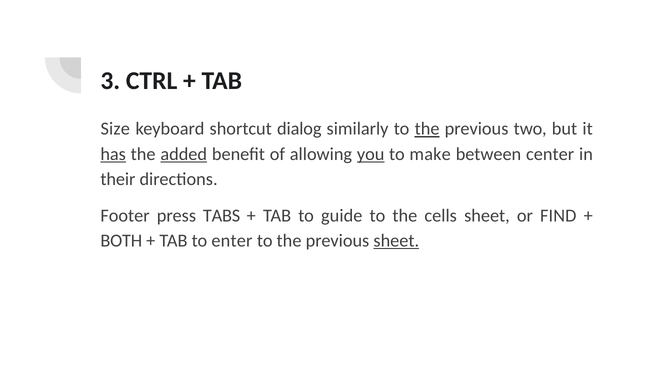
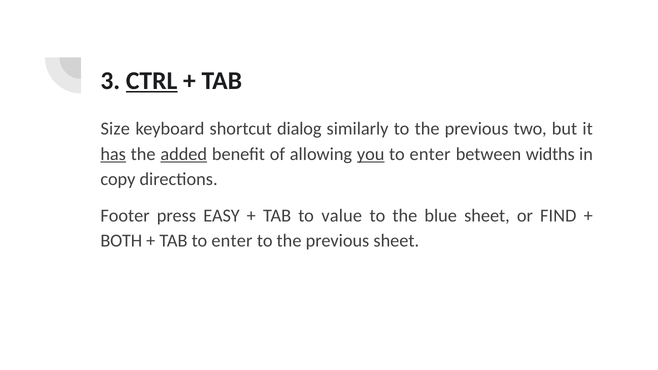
CTRL underline: none -> present (152, 81)
the underline: present -> none (427, 129)
make: make -> enter (430, 154)
center: center -> widths (550, 154)
their: their -> copy (118, 179)
TABS: TABS -> EASY (221, 216)
guide: guide -> value (342, 216)
cells: cells -> blue (441, 216)
sheet underline: present -> none (396, 241)
